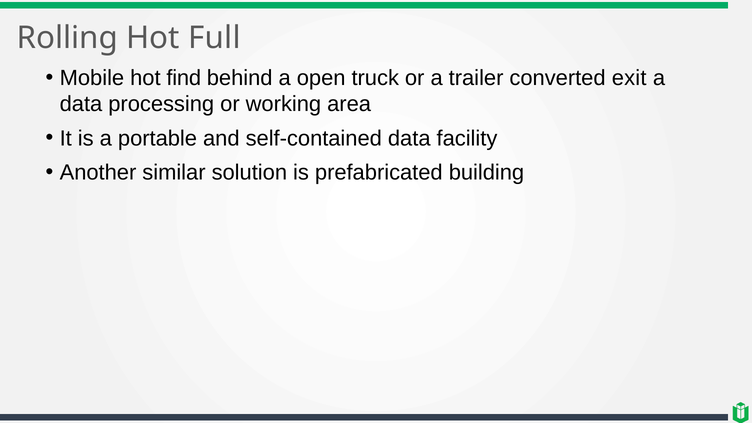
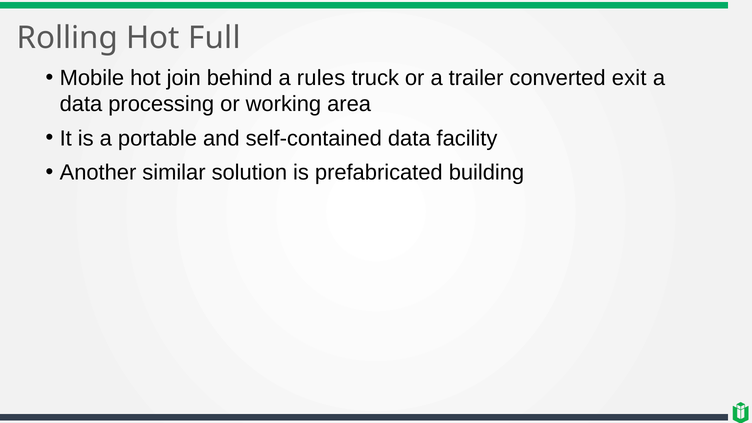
find: find -> join (184, 78)
open: open -> rules (321, 78)
